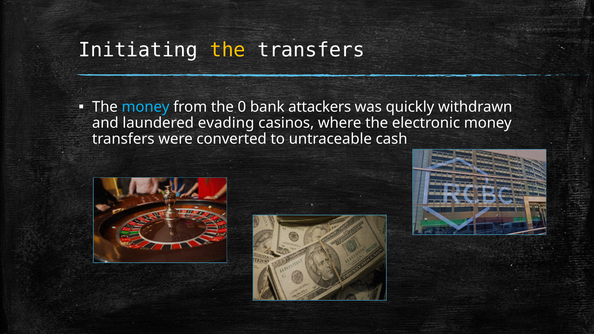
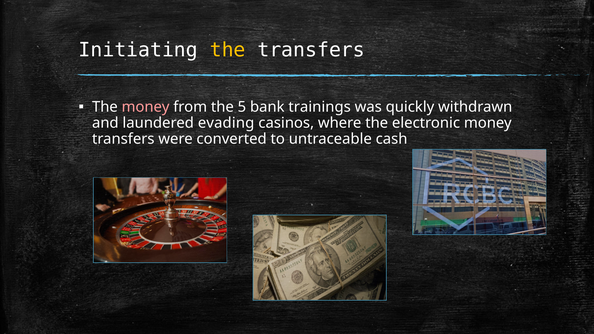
money colour: light blue -> pink (146, 107)
0: 0 -> 5 (242, 107)
attackers: attackers -> trainings (320, 107)
